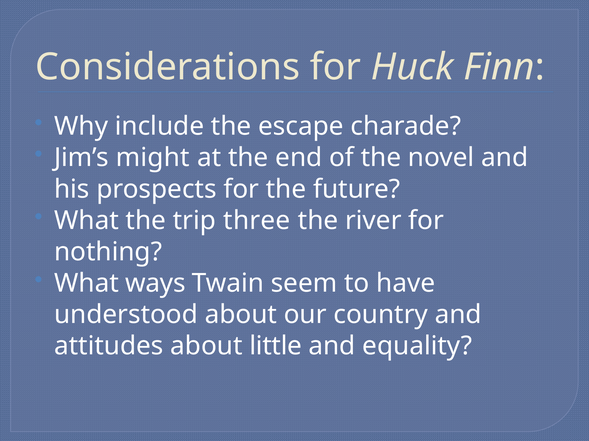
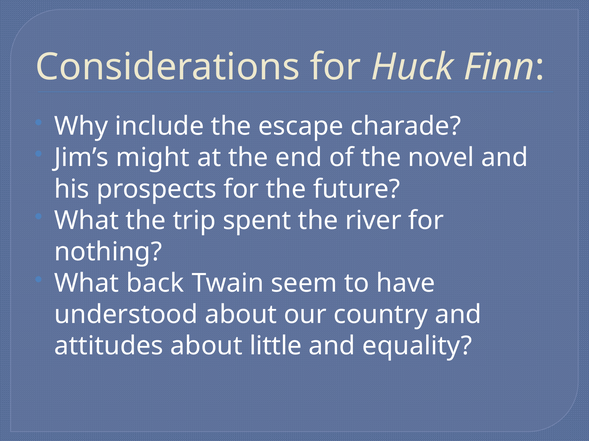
three: three -> spent (257, 221)
ways: ways -> back (155, 284)
